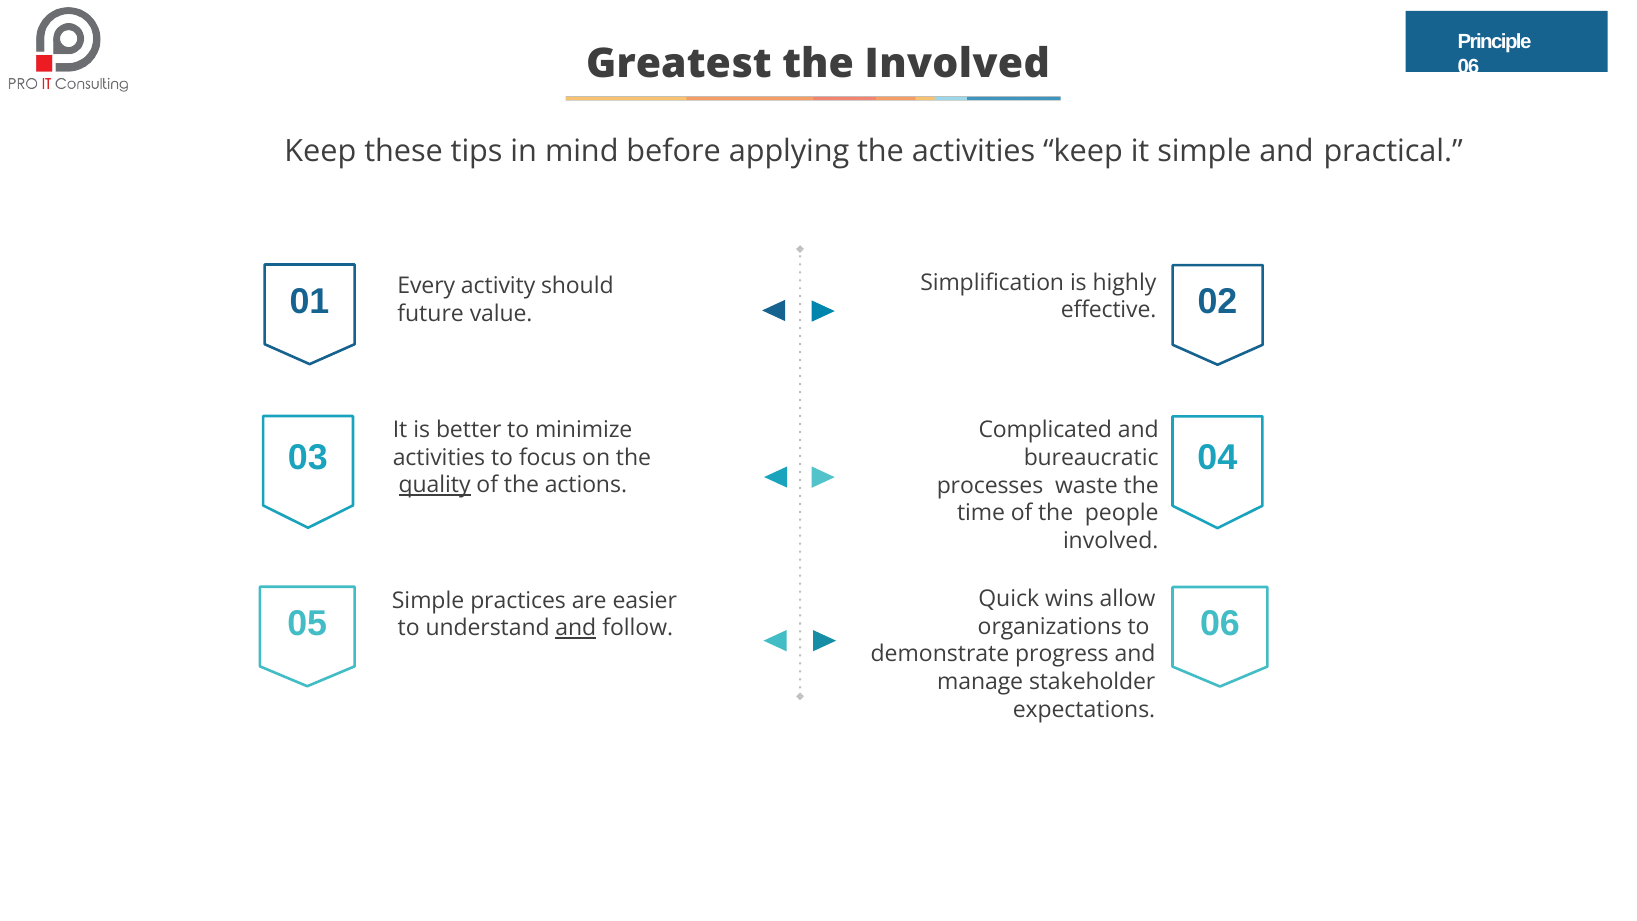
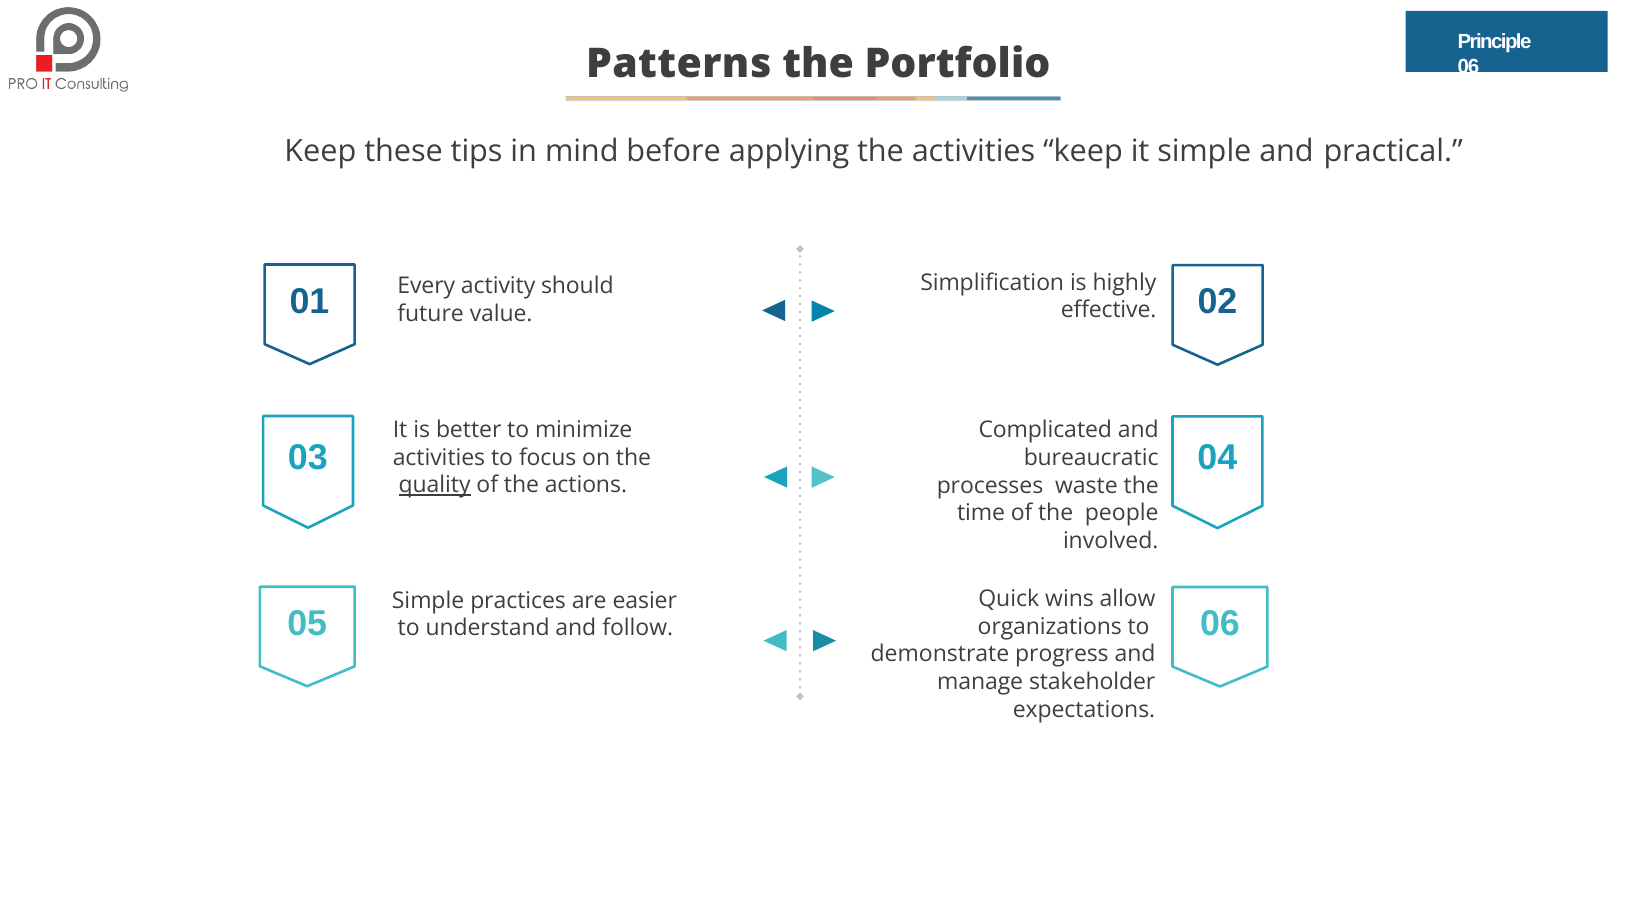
Greatest: Greatest -> Patterns (679, 64)
the Involved: Involved -> Portfolio (957, 64)
and underline: present -> none (576, 628)
